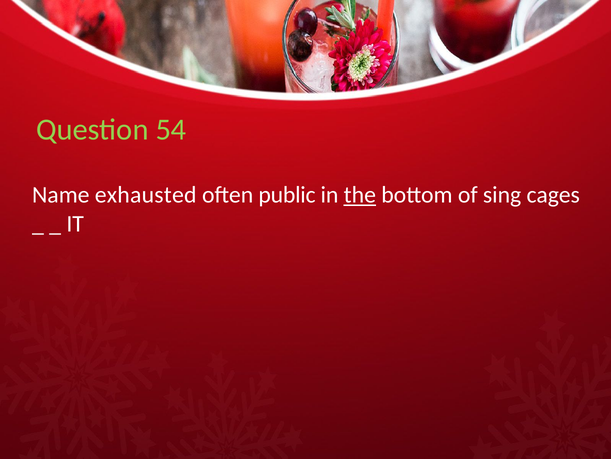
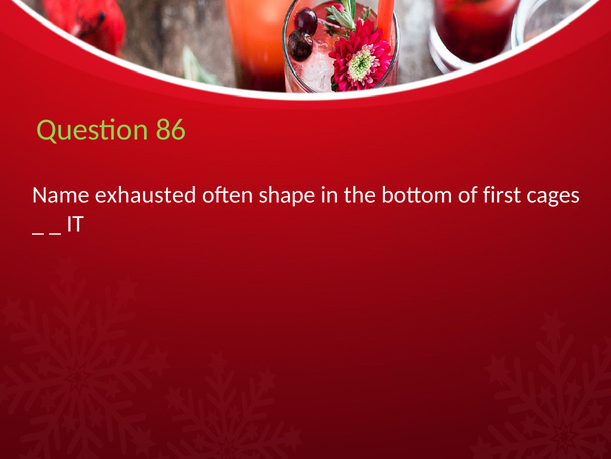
54: 54 -> 86 (171, 129)
public: public -> shape (287, 195)
the underline: present -> none (360, 195)
sing: sing -> first (502, 195)
